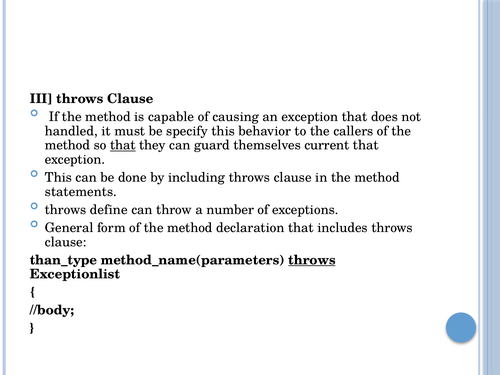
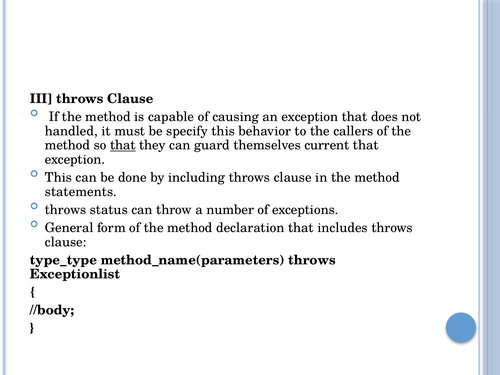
define: define -> status (109, 210)
than_type: than_type -> type_type (63, 260)
throws underline: present -> none (312, 260)
